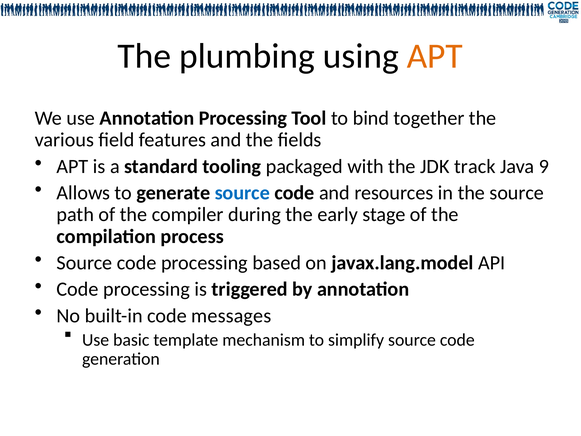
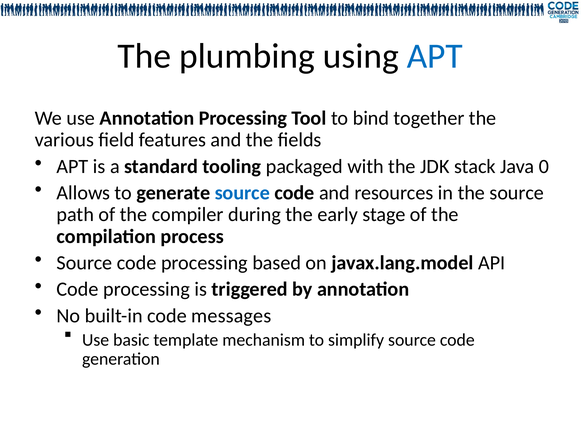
APT colour: orange -> blue (435, 56)
track: track -> stack (475, 166)
9: 9 -> 0 (544, 166)
